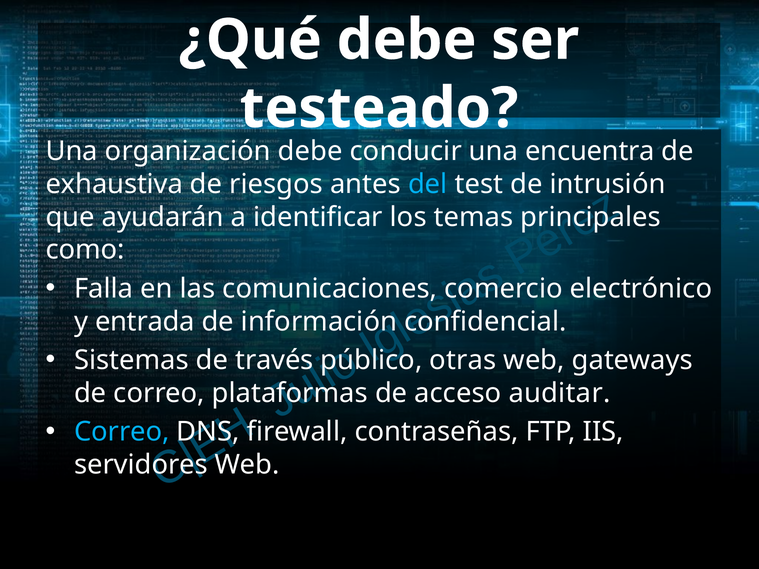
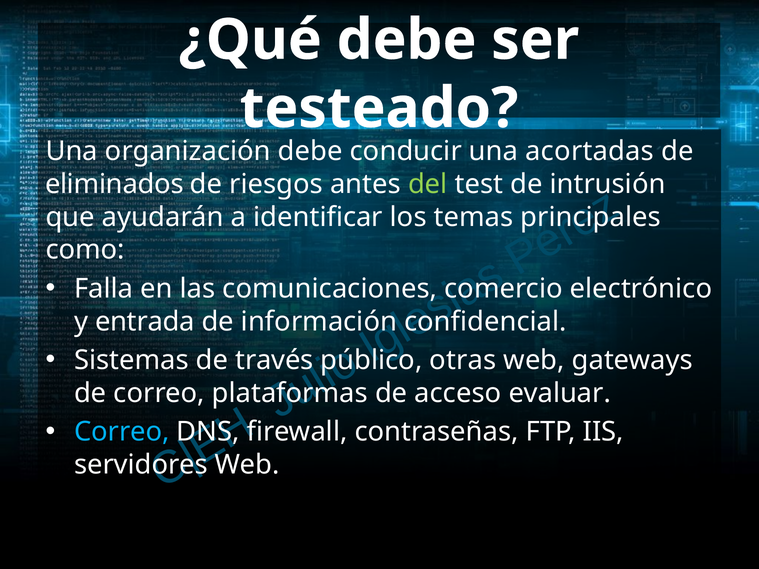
encuentra: encuentra -> acortadas (590, 151)
exhaustiva: exhaustiva -> eliminados (114, 184)
del colour: light blue -> light green (428, 184)
auditar: auditar -> evaluar (560, 393)
